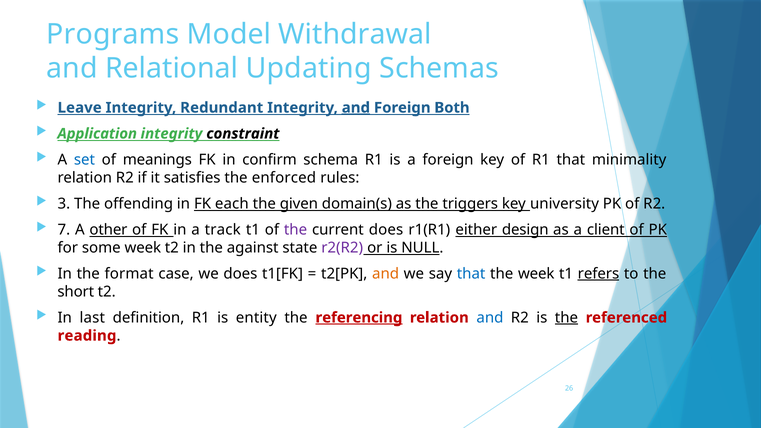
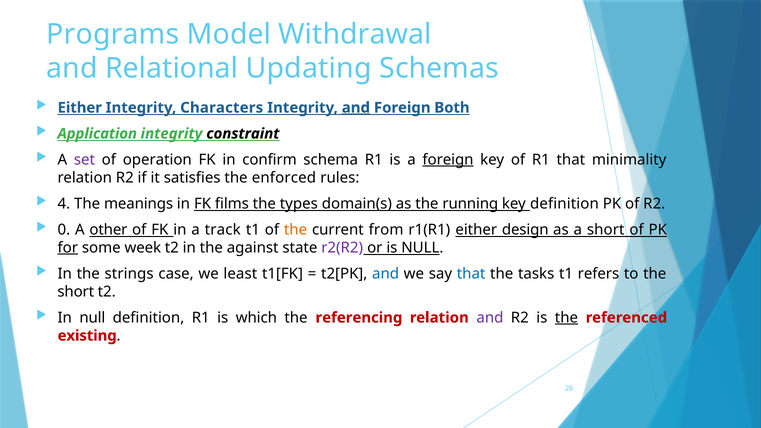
Leave: Leave -> Either (80, 108)
Redundant: Redundant -> Characters (222, 108)
set colour: blue -> purple (84, 160)
meanings: meanings -> operation (157, 160)
foreign underline: none -> present (448, 160)
3: 3 -> 4 (64, 204)
offending: offending -> meanings (139, 204)
each: each -> films (232, 204)
given: given -> types (299, 204)
triggers: triggers -> running (470, 204)
key university: university -> definition (564, 204)
7: 7 -> 0 (64, 230)
the colour: purple -> orange (296, 230)
current does: does -> from (386, 230)
a client: client -> short (606, 230)
for underline: none -> present (68, 248)
format: format -> strings (129, 274)
we does: does -> least (240, 274)
and colour: orange -> blue (386, 274)
the week: week -> tasks (536, 274)
refers underline: present -> none (598, 274)
In last: last -> null (92, 318)
entity: entity -> which (256, 318)
referencing underline: present -> none (359, 318)
and colour: blue -> purple (490, 318)
reading: reading -> existing (87, 336)
